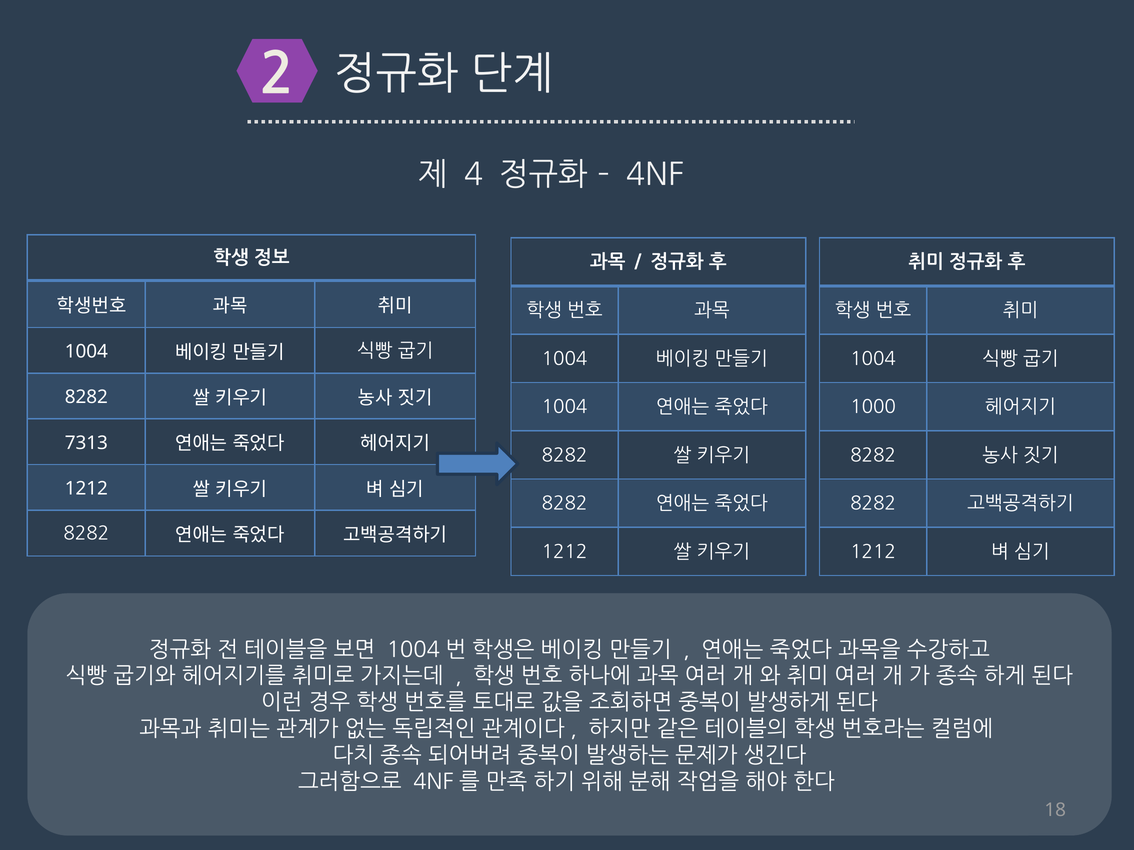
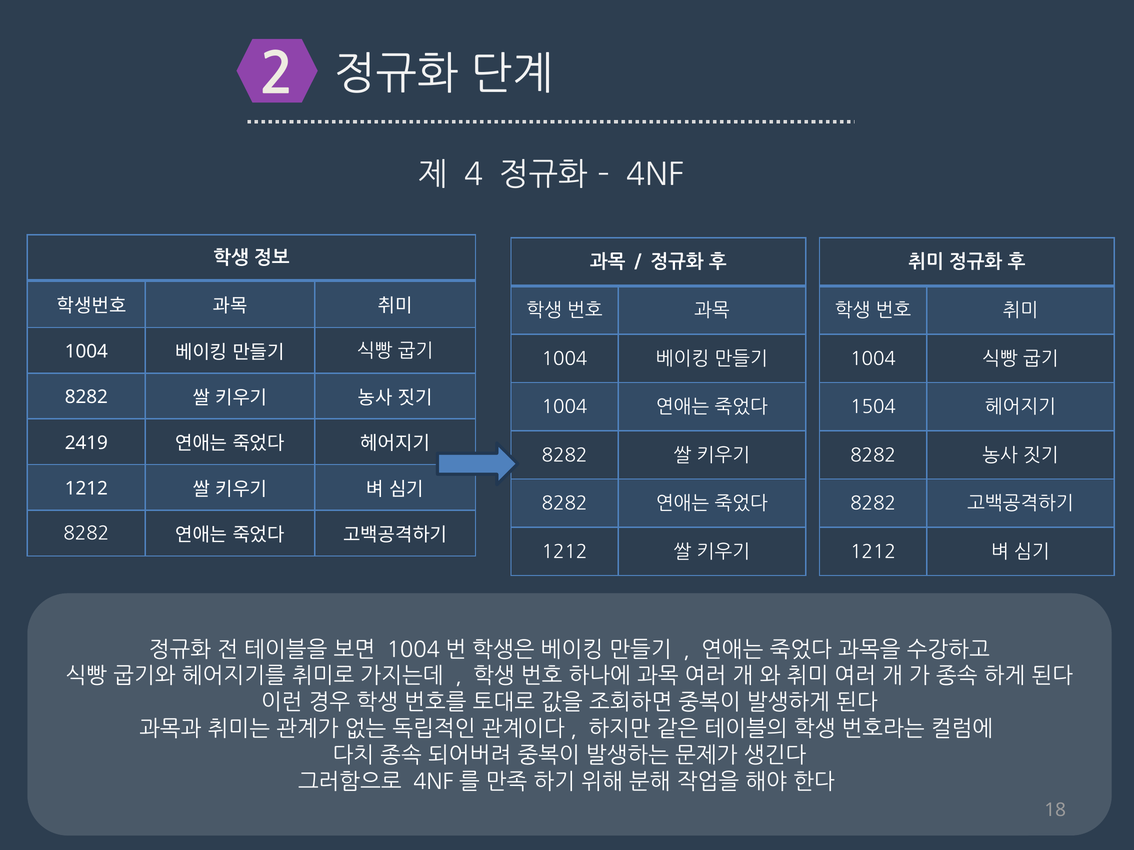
1000: 1000 -> 1504 (873, 407)
7313: 7313 -> 2419 (86, 443)
